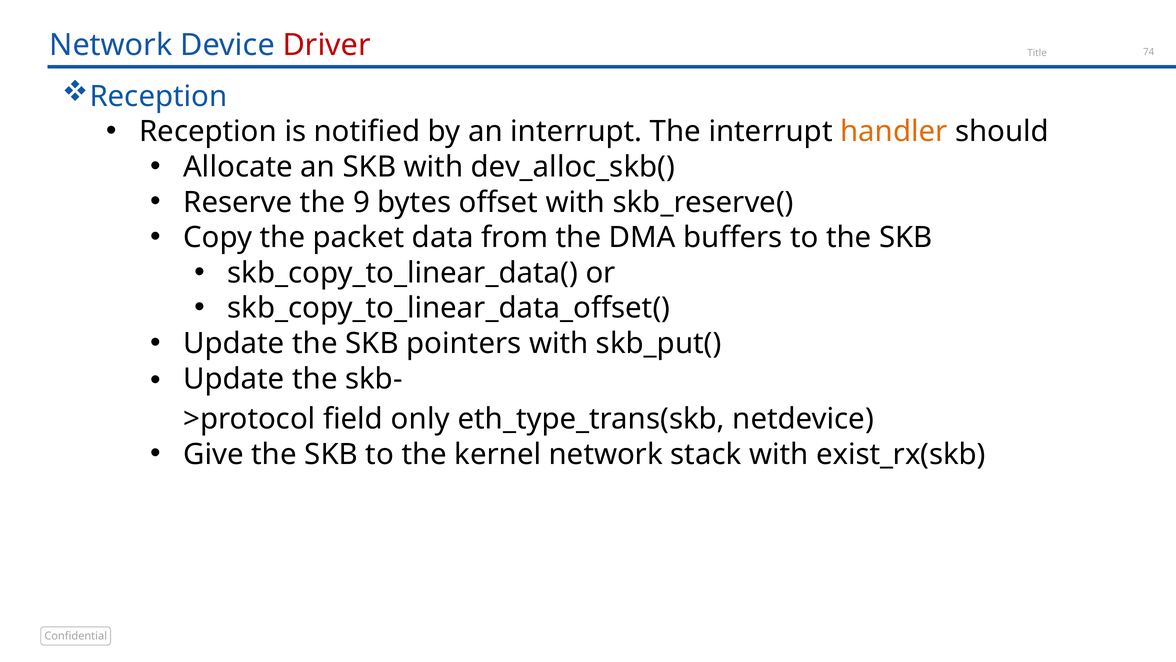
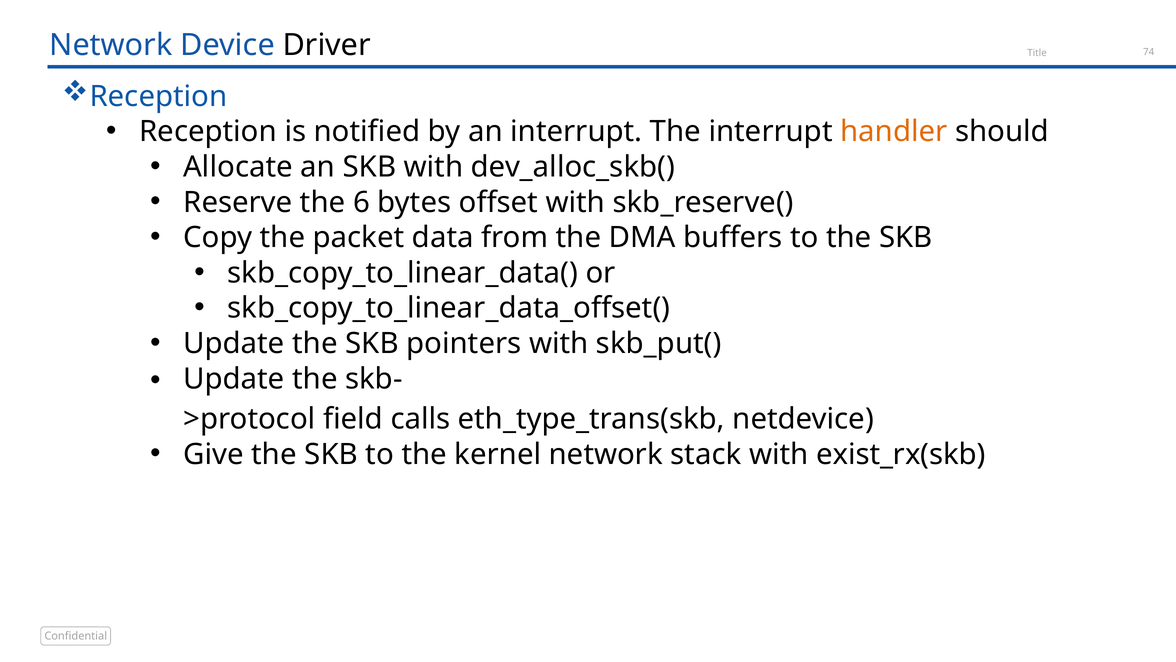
Driver colour: red -> black (327, 45)
9: 9 -> 6 (361, 202)
only: only -> calls (420, 419)
